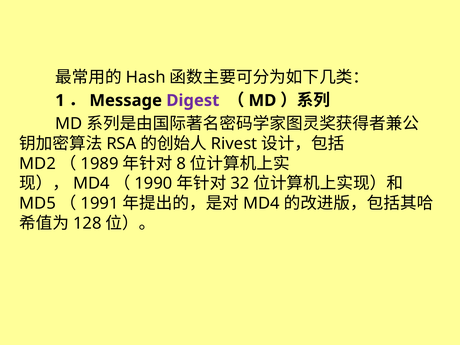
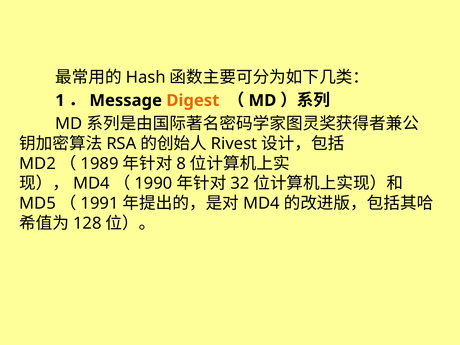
Digest colour: purple -> orange (193, 100)
